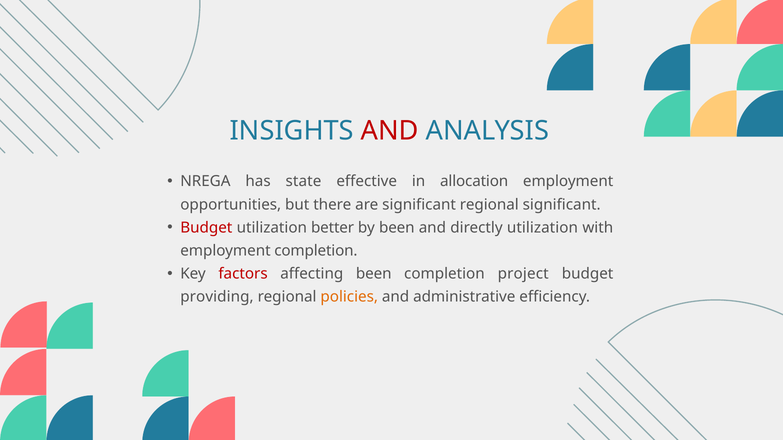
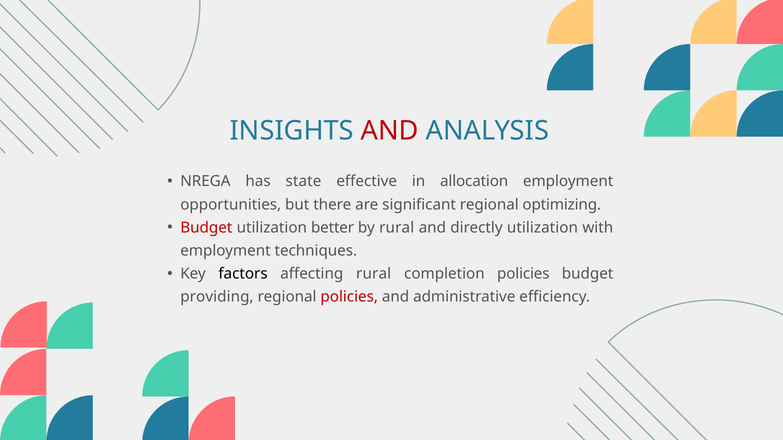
regional significant: significant -> optimizing (562, 205)
by been: been -> rural (397, 228)
employment completion: completion -> techniques (316, 251)
factors colour: red -> black (243, 274)
affecting been: been -> rural (374, 274)
completion project: project -> policies (523, 274)
policies colour: orange -> red (349, 297)
